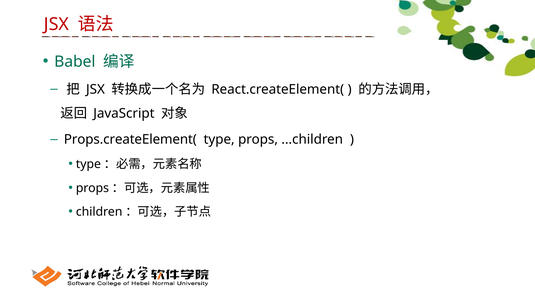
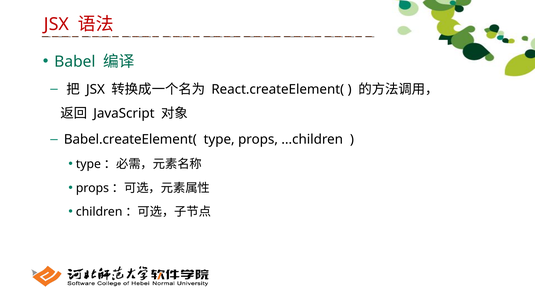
Props.createElement(: Props.createElement( -> Babel.createElement( (130, 139)
